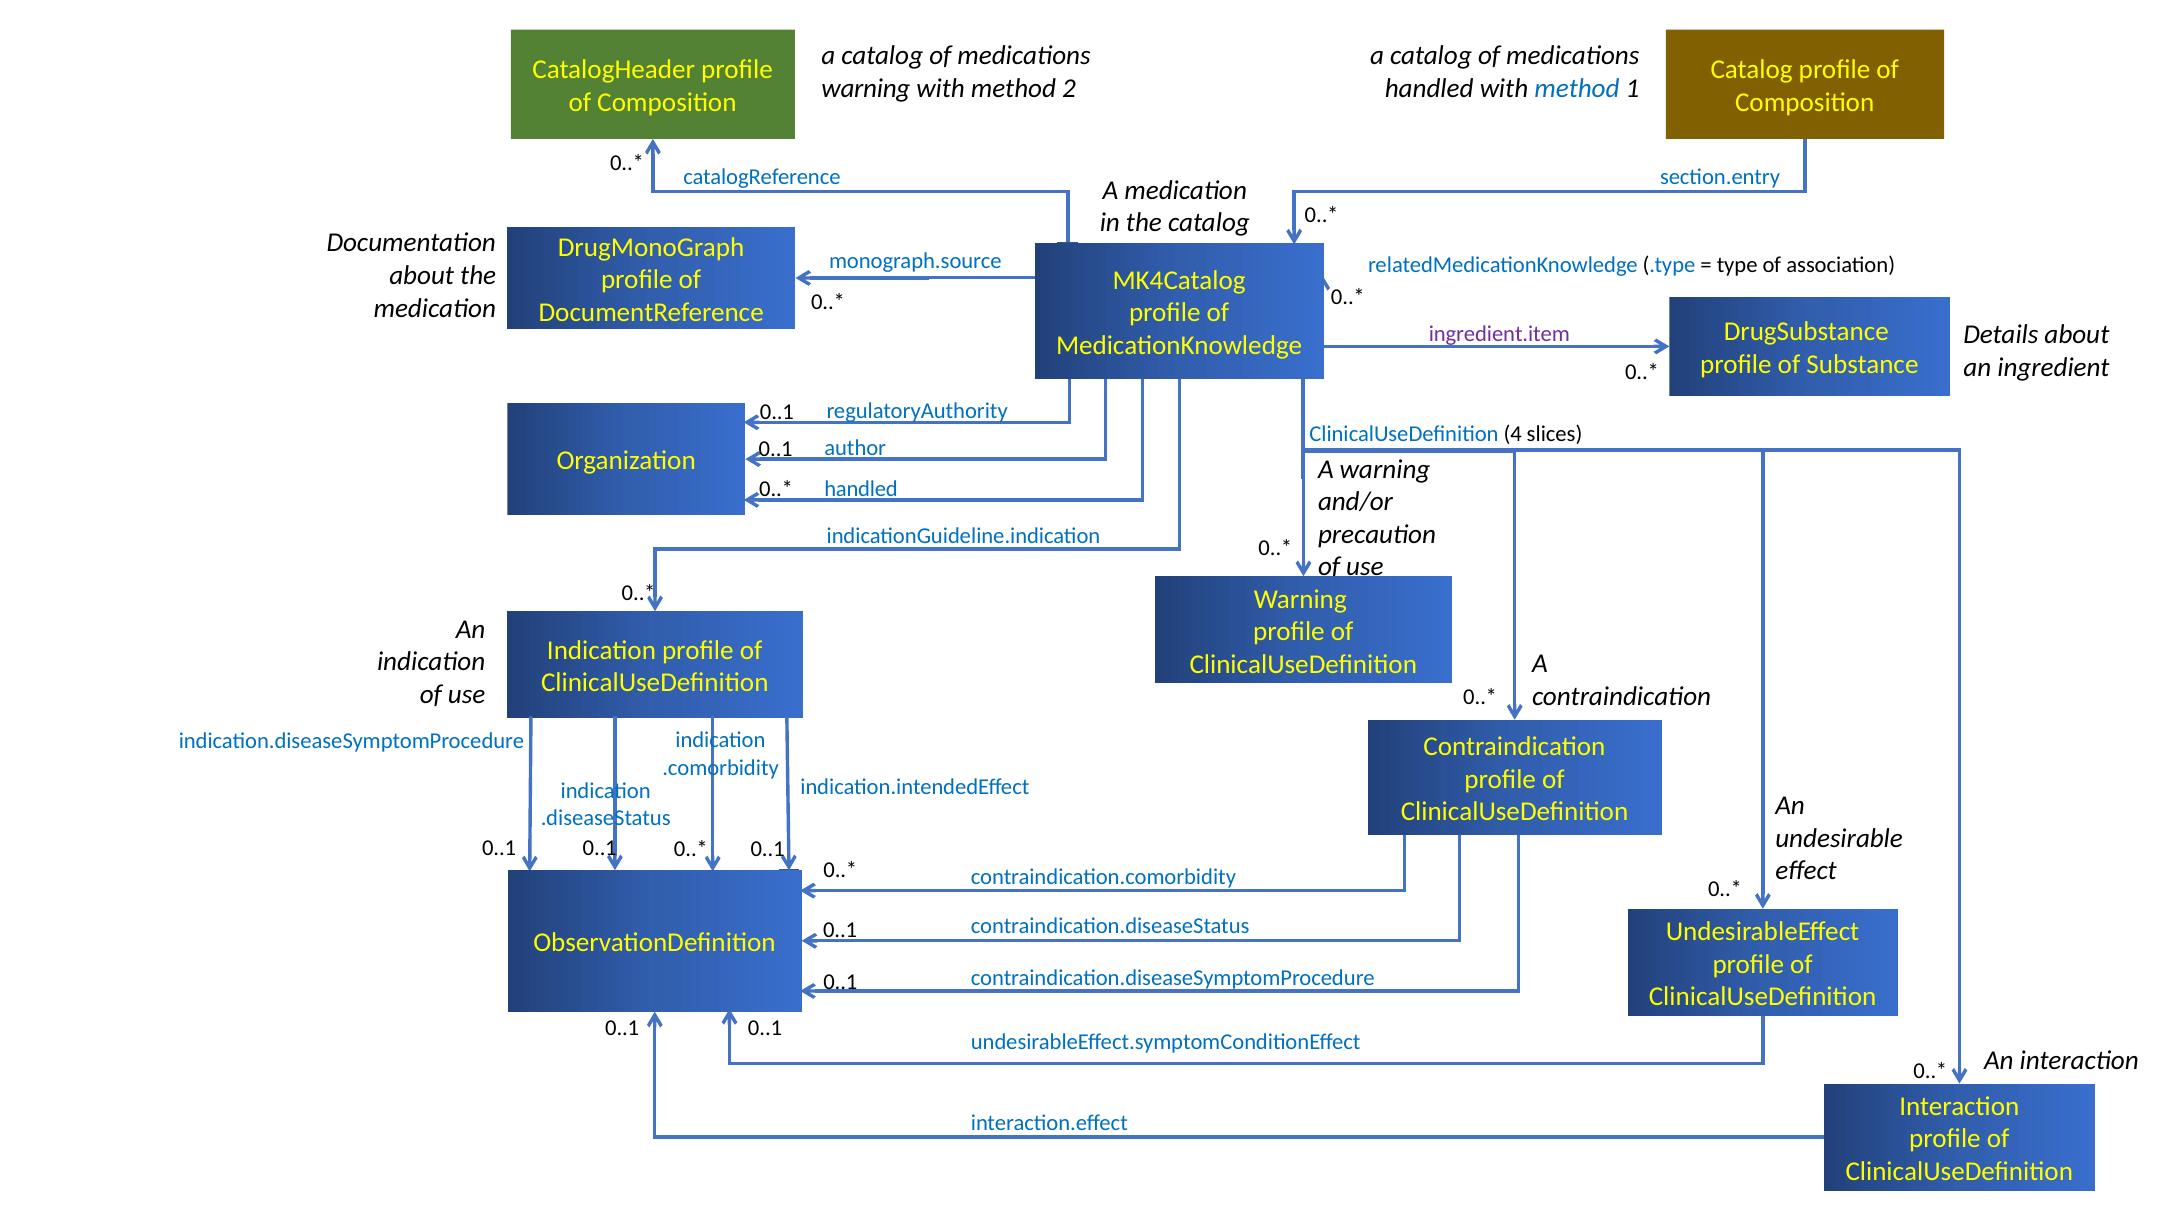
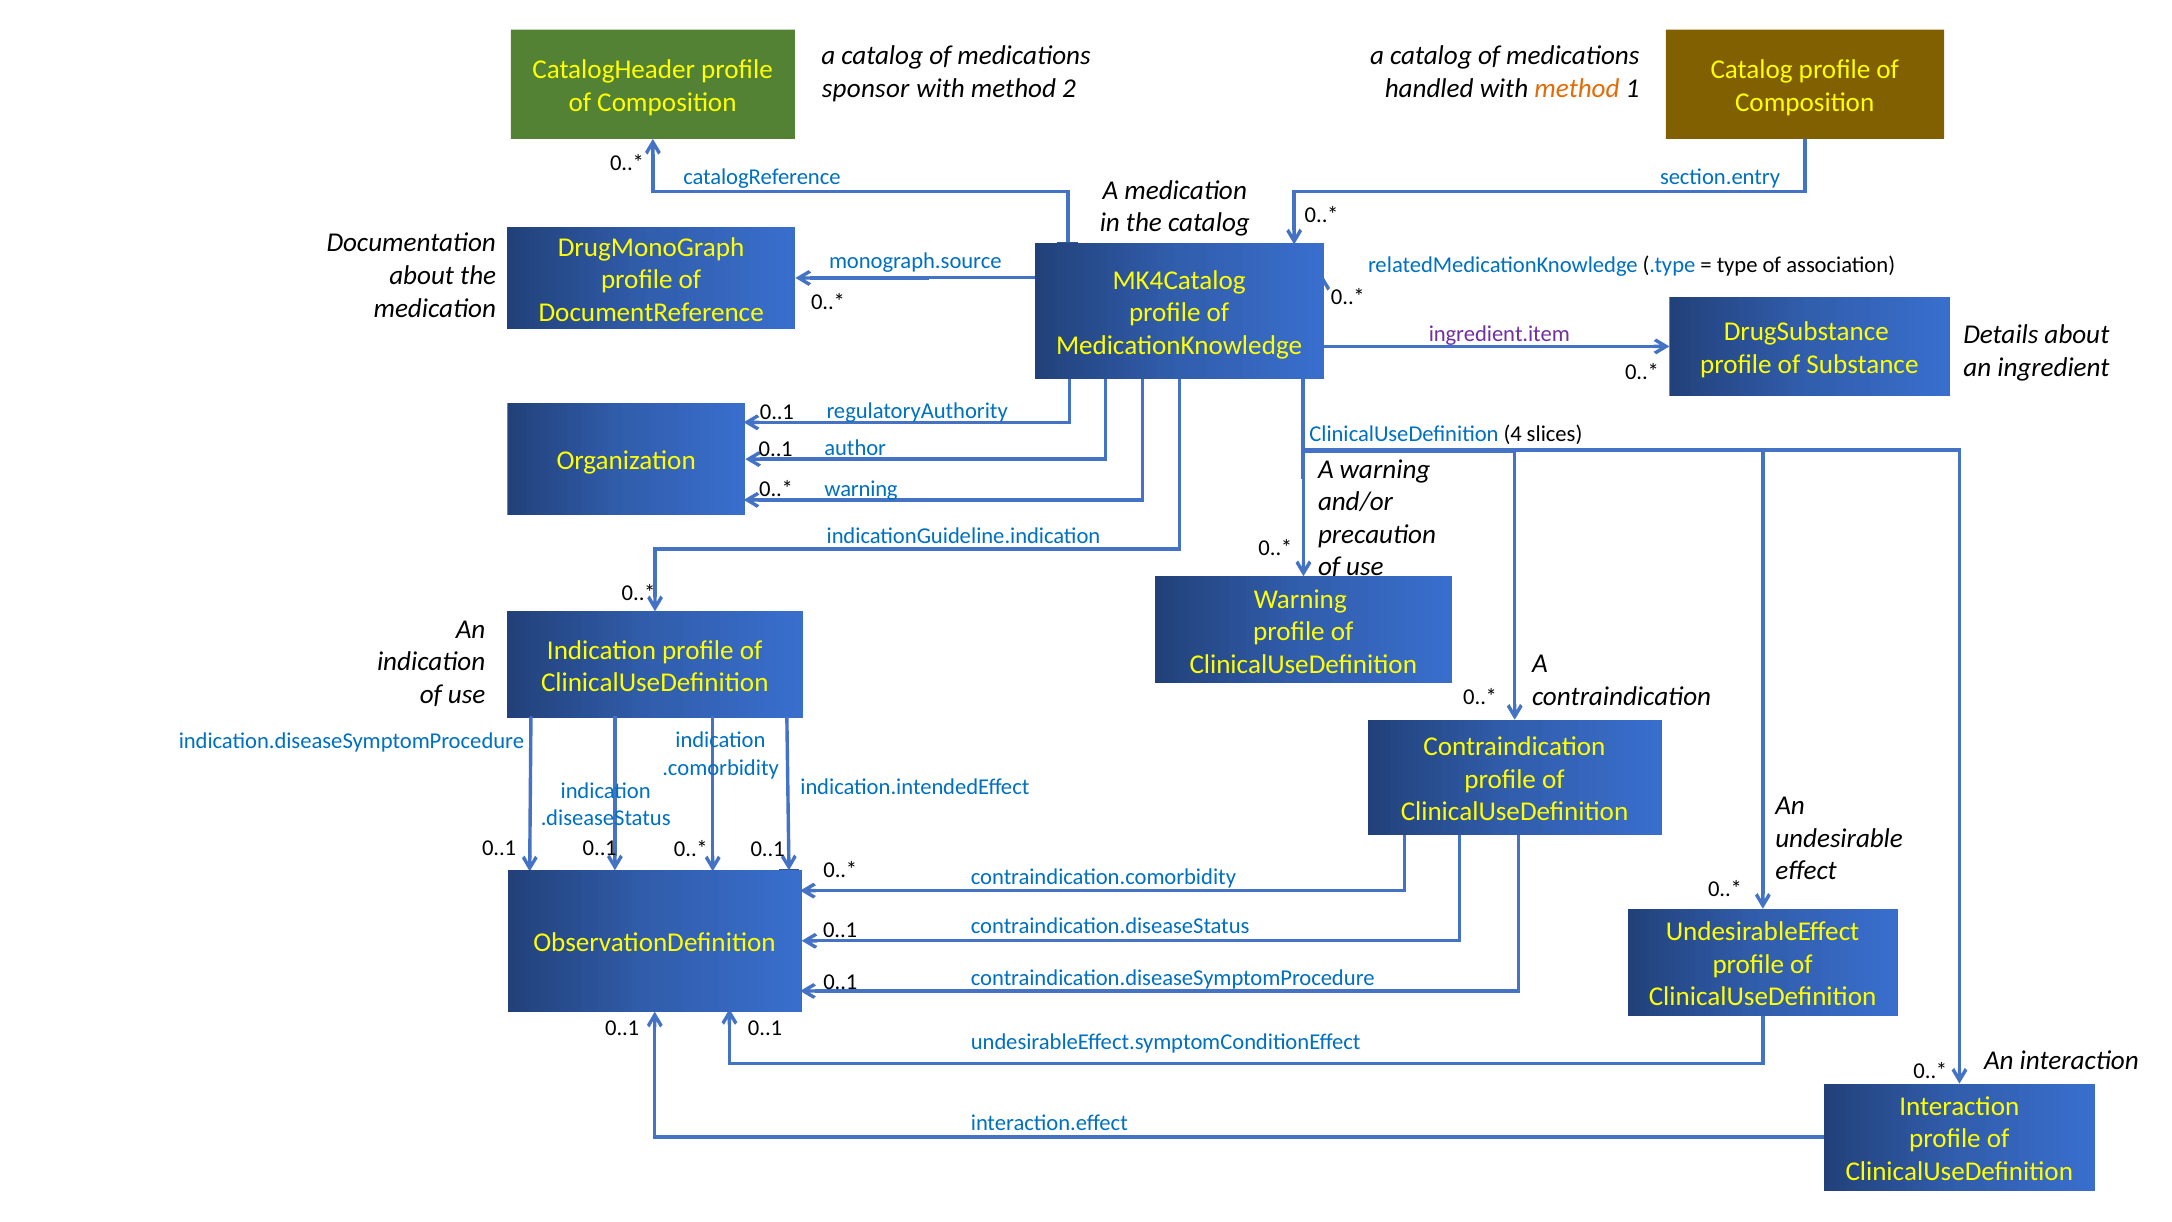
warning: warning -> sponsor (866, 88)
method colour: blue -> orange (1577, 88)
handled: handled -> warning (861, 489)
